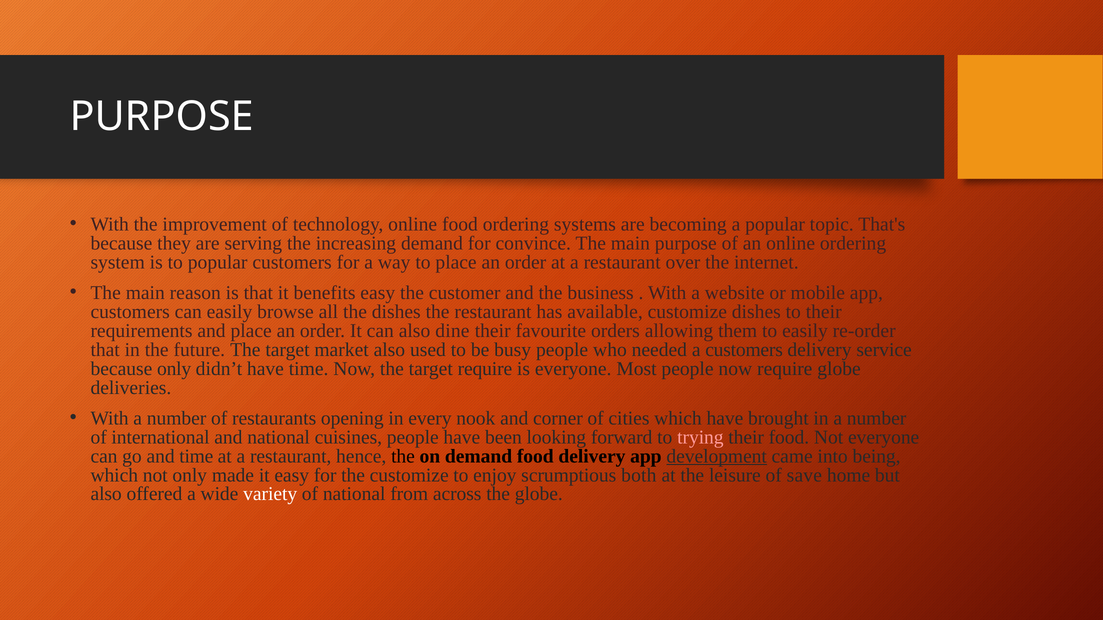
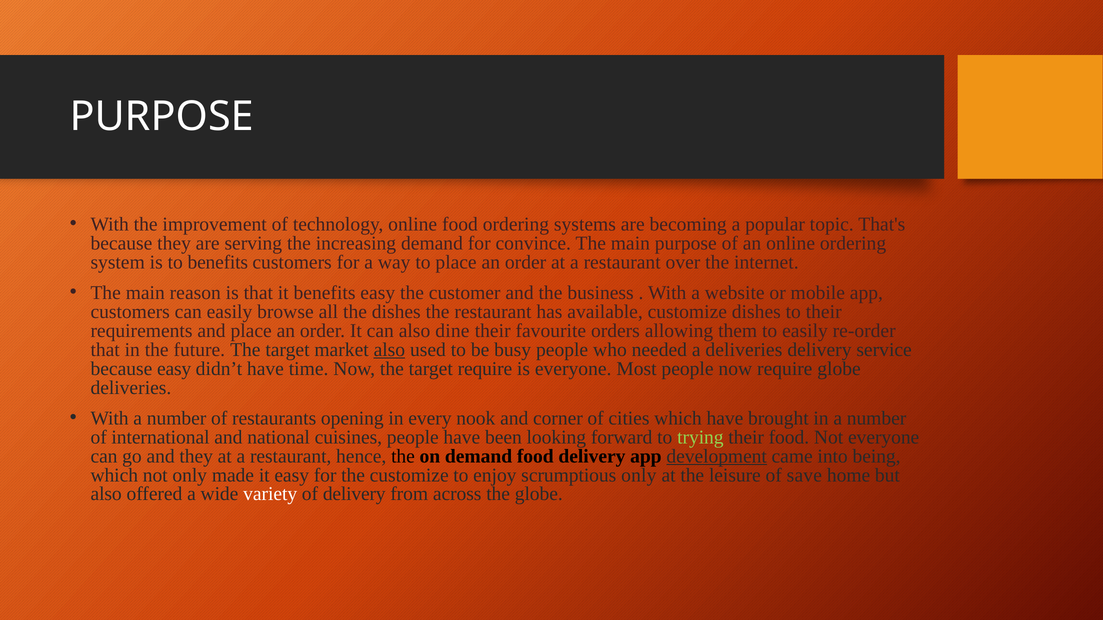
to popular: popular -> benefits (218, 262)
also underline: none -> present (389, 350)
a customers: customers -> deliveries (744, 350)
because only: only -> easy (174, 369)
trying colour: pink -> light green (700, 437)
and time: time -> they (196, 456)
scrumptious both: both -> only (639, 475)
of national: national -> delivery (354, 494)
